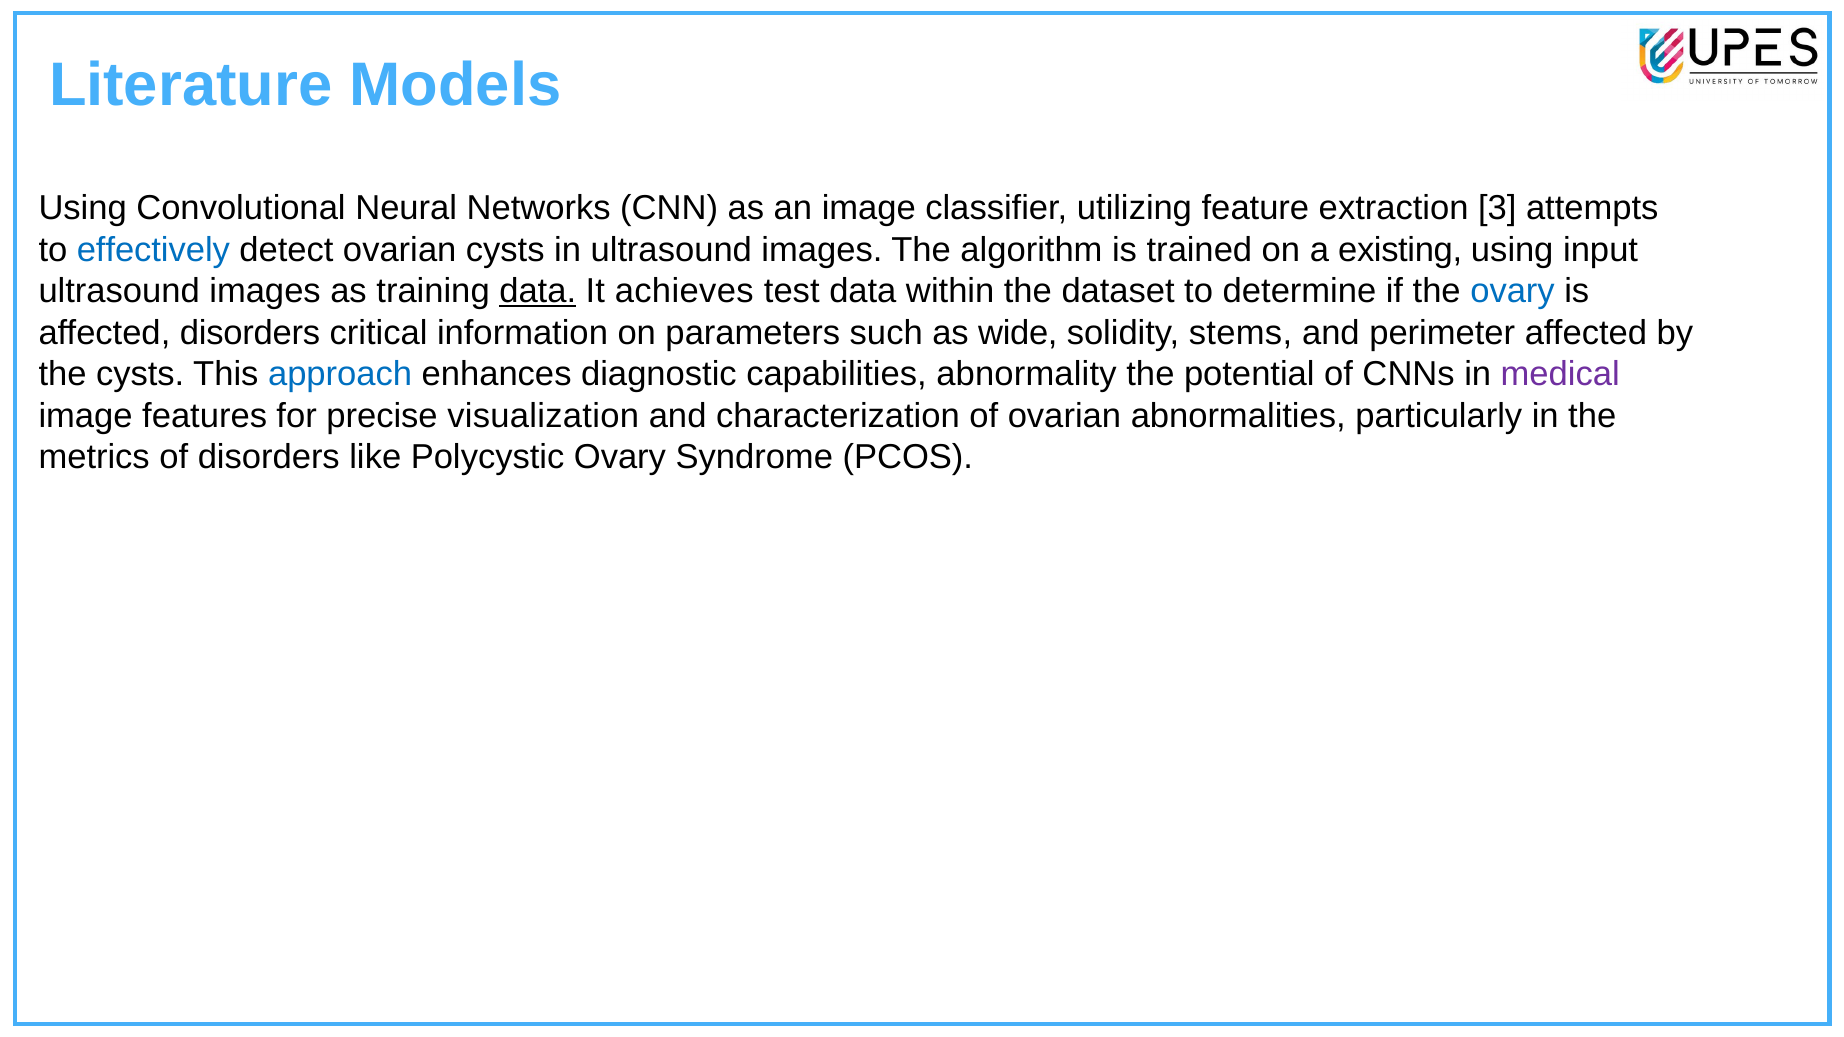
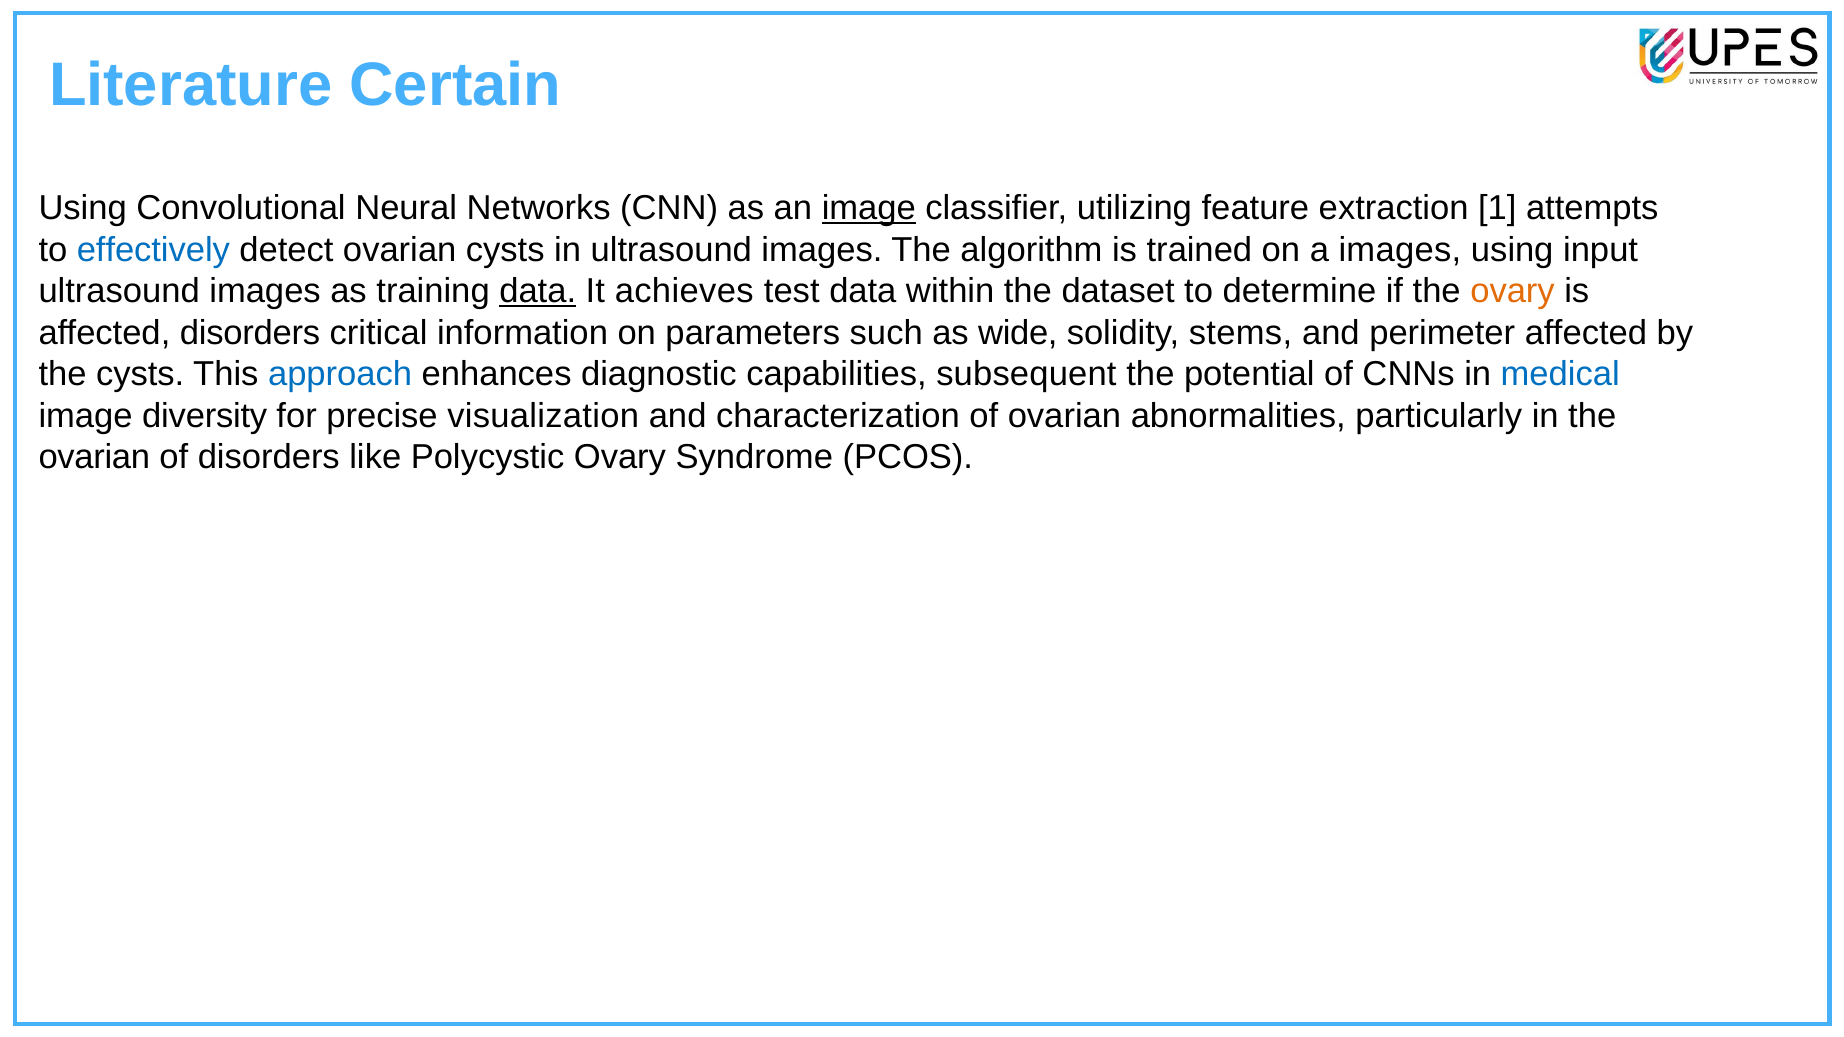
Models: Models -> Certain (455, 86)
image underline: none -> present (869, 209)
3: 3 -> 1 (1497, 209)
a existing: existing -> images (1400, 250)
ovary colour: blue -> orange (1513, 291)
abnormality: abnormality -> subsequent (1026, 374)
medical colour: purple -> blue (1560, 374)
features: features -> diversity (205, 416)
metrics: metrics -> ovarian (94, 457)
